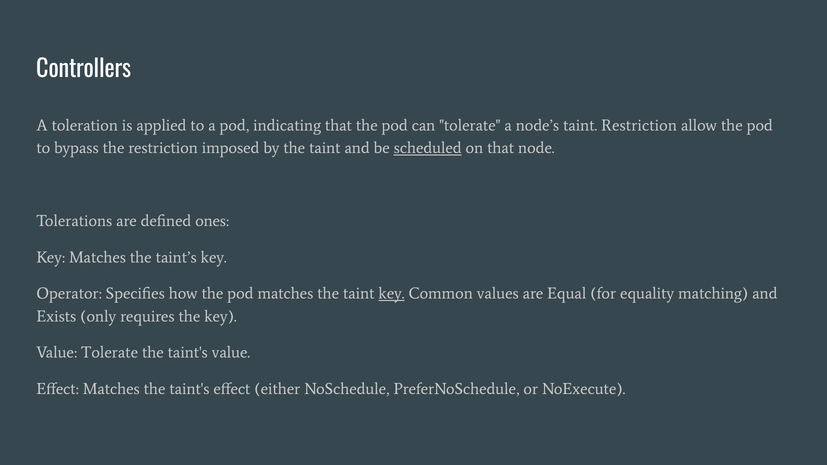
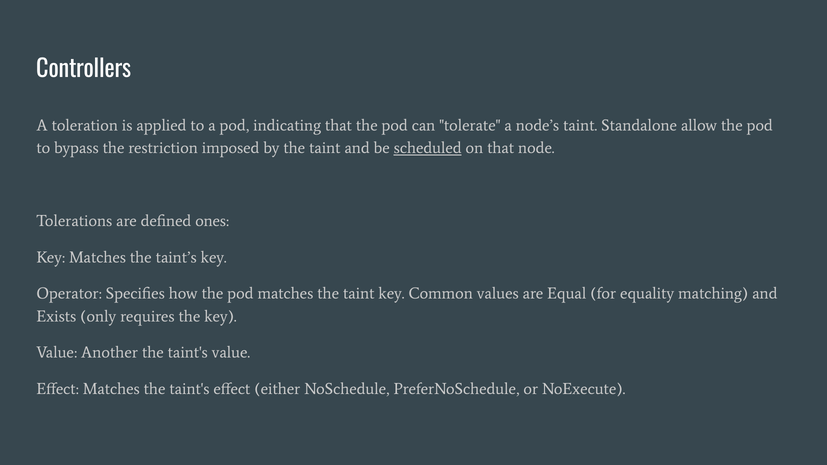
taint Restriction: Restriction -> Standalone (639, 126)
key underline: present -> none (391, 294)
Value Tolerate: Tolerate -> Another (110, 353)
